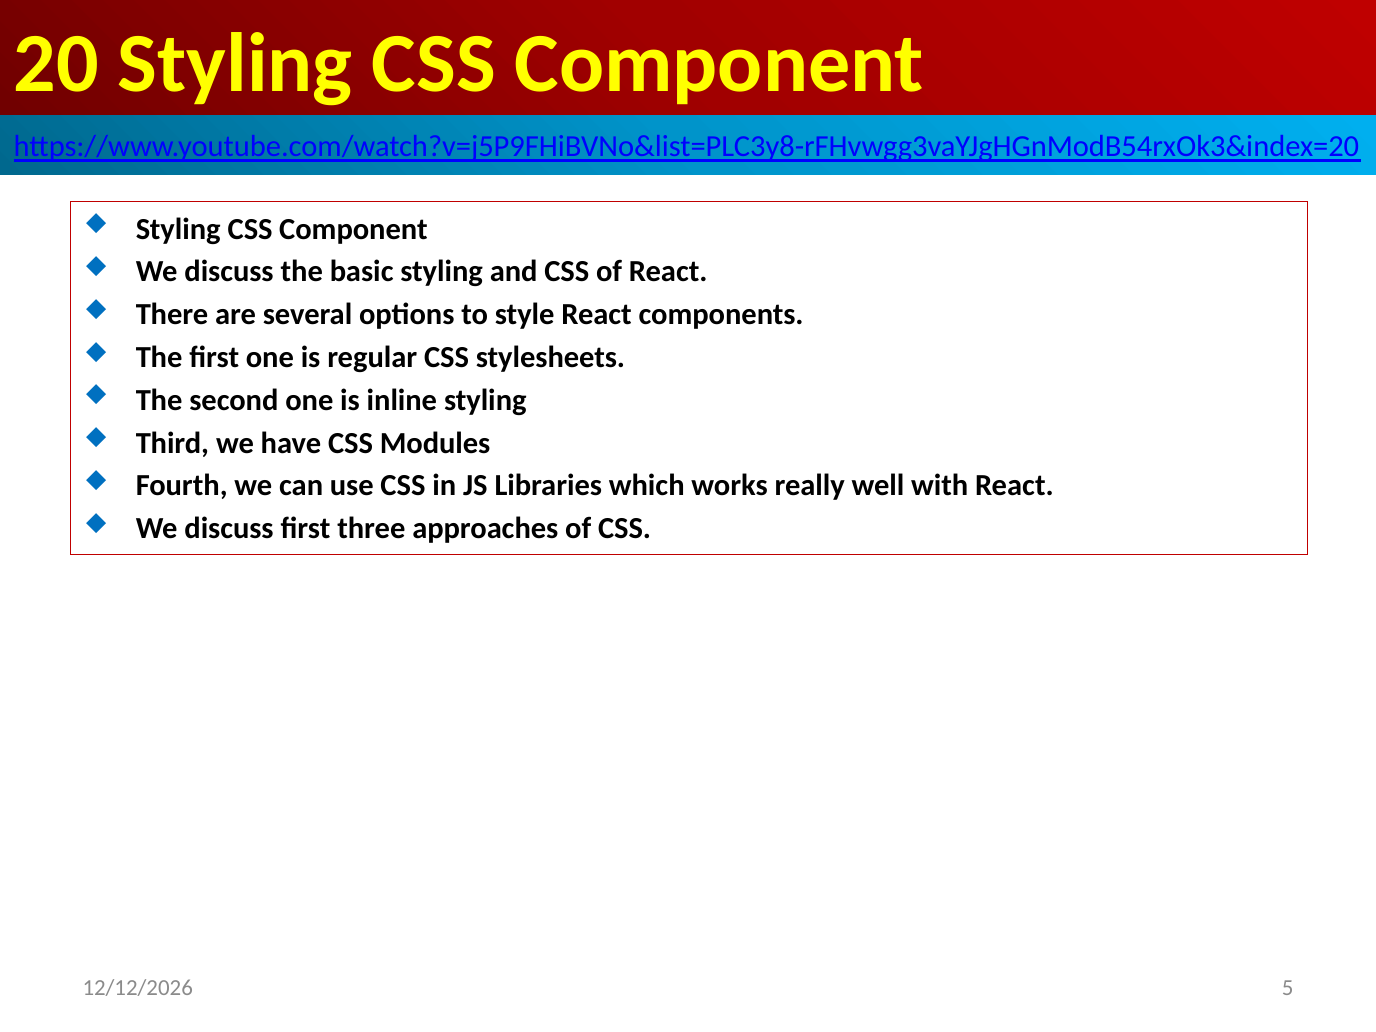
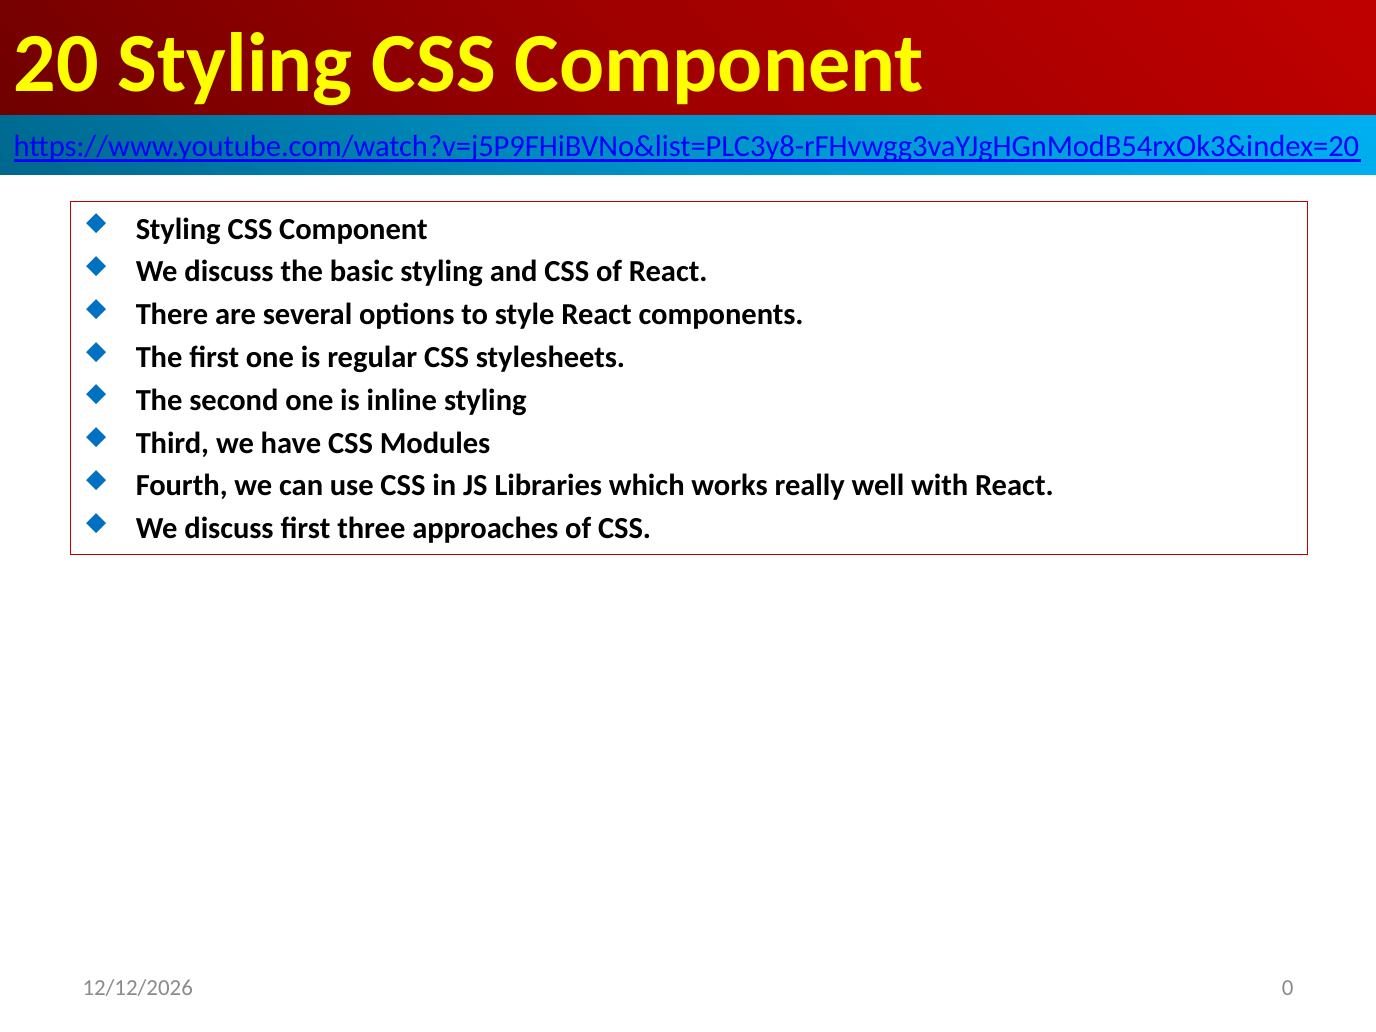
5: 5 -> 0 (1288, 988)
